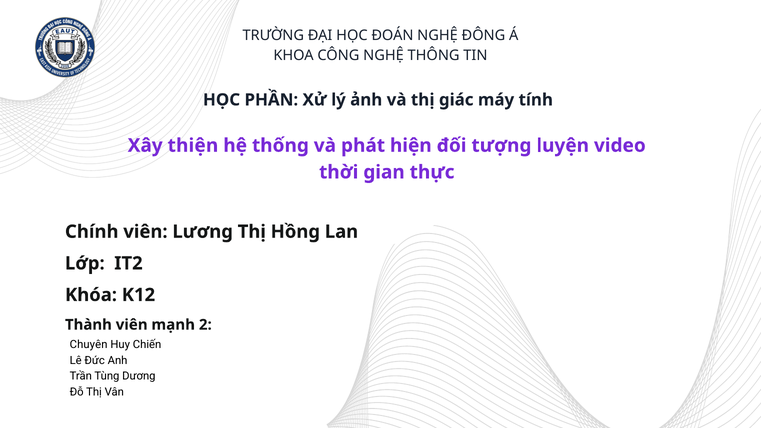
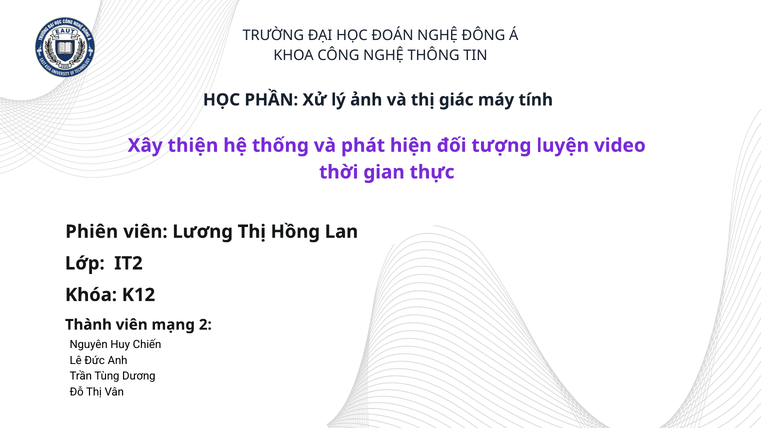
Chính: Chính -> Phiên (92, 232)
mạnh: mạnh -> mạng (173, 325)
Chuyên: Chuyên -> Nguyên (89, 345)
